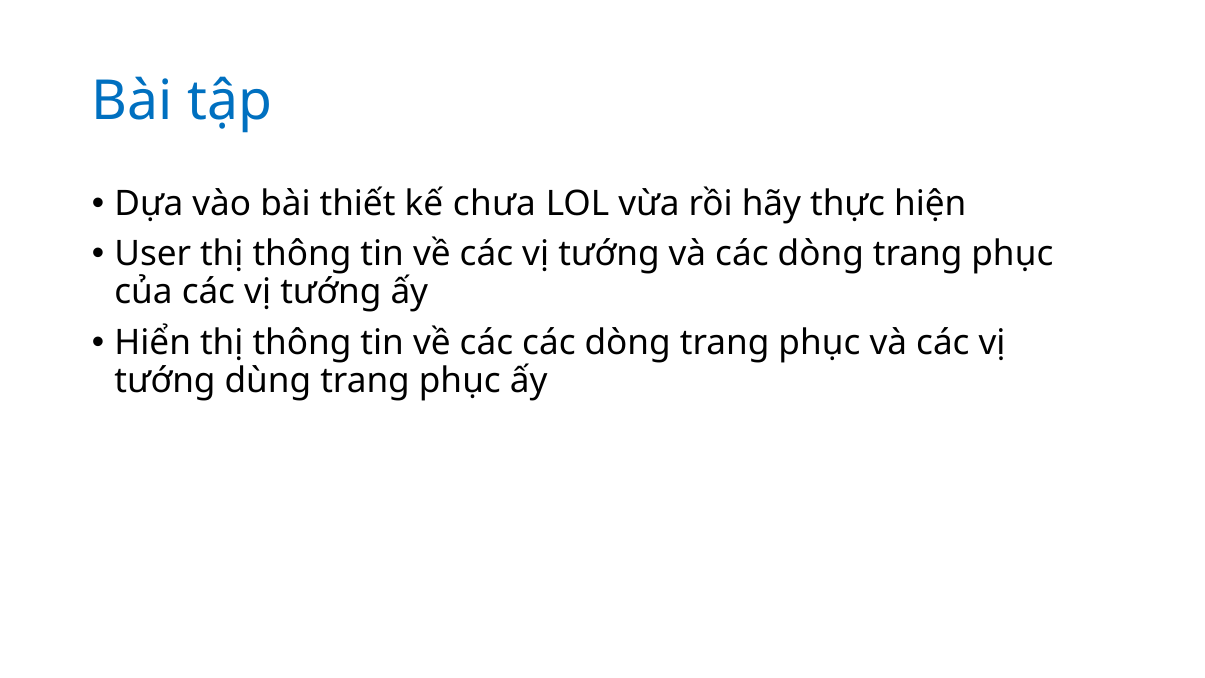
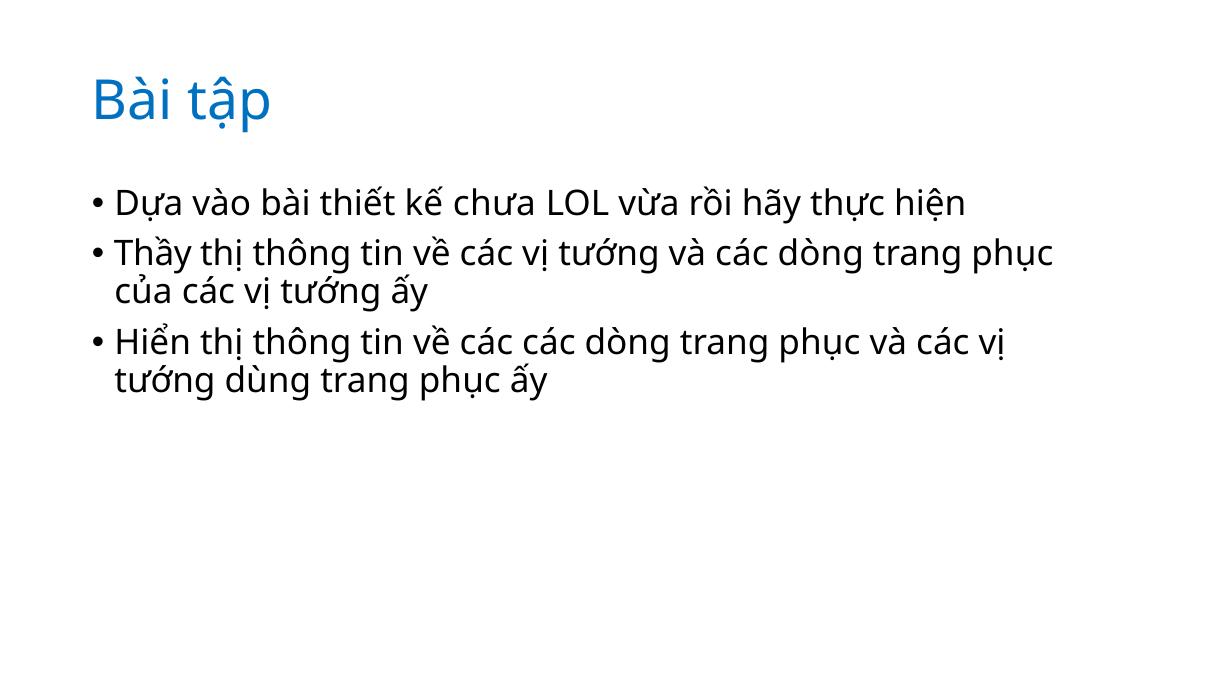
User: User -> Thầy (153, 254)
